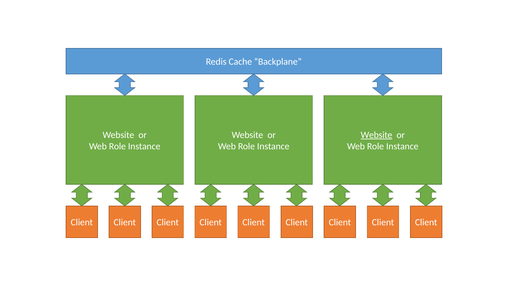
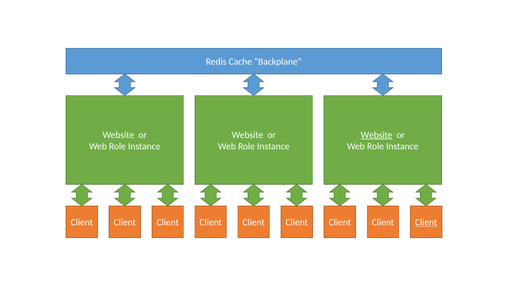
Client underline: none -> present (426, 222)
